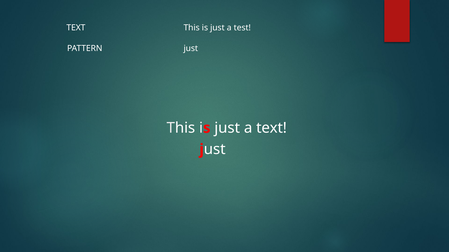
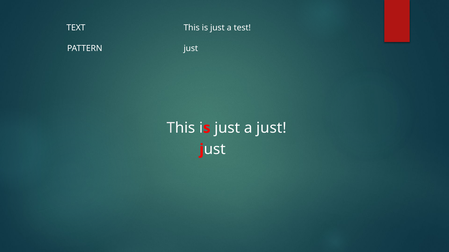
a text: text -> just (271, 128)
